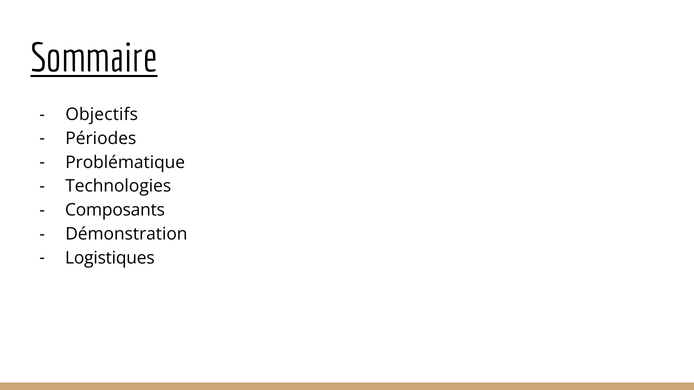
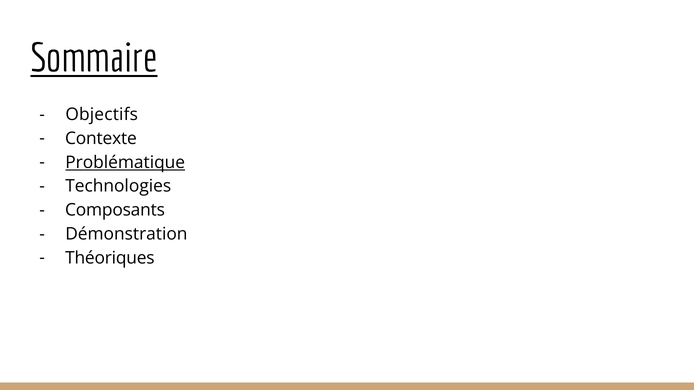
Périodes: Périodes -> Contexte (101, 139)
Problématique underline: none -> present (125, 163)
Logistiques: Logistiques -> Théoriques (110, 258)
